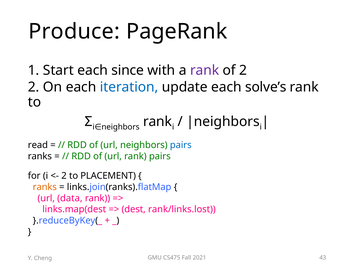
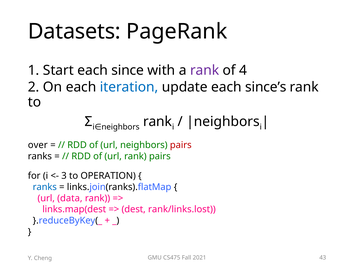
Produce: Produce -> Datasets (74, 32)
of 2: 2 -> 4 (243, 70)
solve’s: solve’s -> since’s (266, 87)
read: read -> over (38, 145)
pairs colour: blue -> red (181, 145)
2: 2 -> 3 (64, 175)
PLACEMENT: PLACEMENT -> OPERATION (108, 175)
ranks colour: orange -> blue (45, 187)
